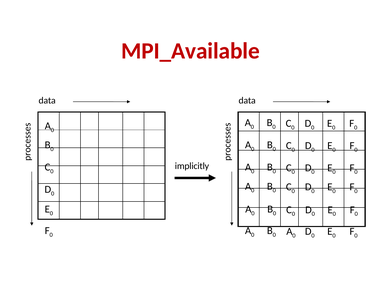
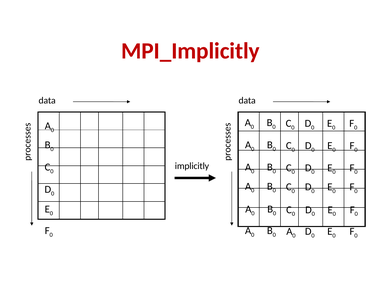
MPI_Available: MPI_Available -> MPI_Implicitly (190, 51)
